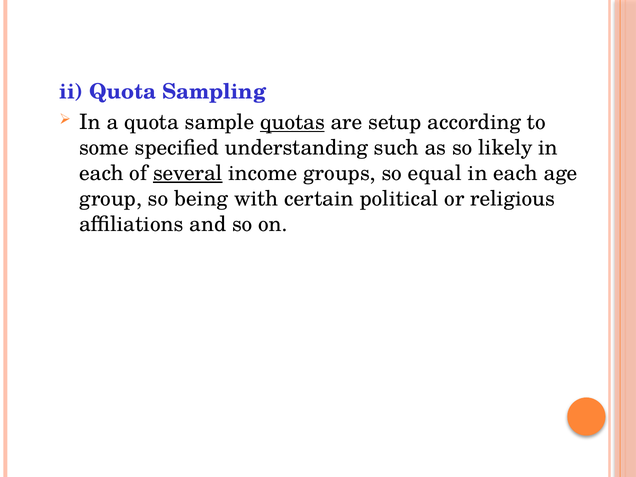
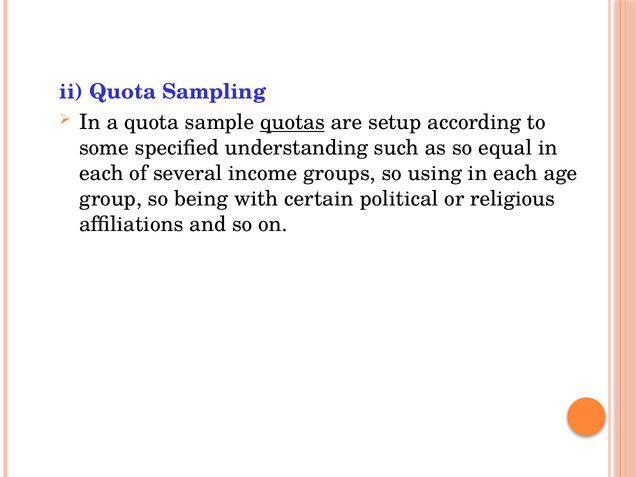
likely: likely -> equal (505, 148)
several underline: present -> none (188, 173)
equal: equal -> using (435, 173)
